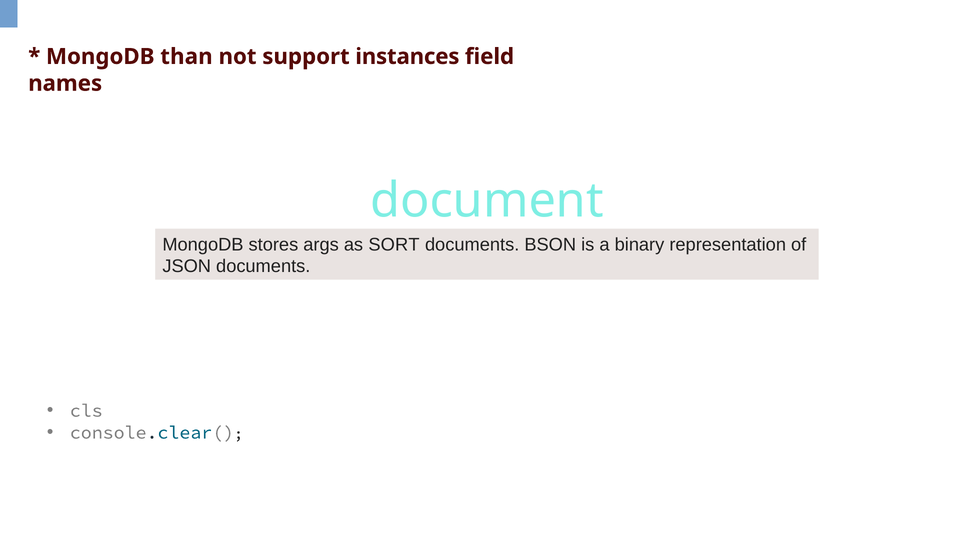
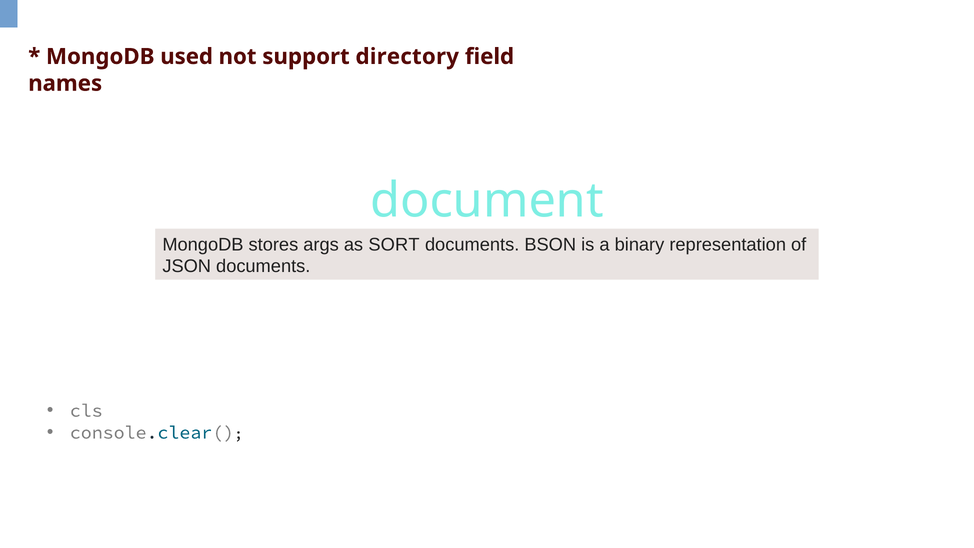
than: than -> used (187, 57)
instances: instances -> directory (407, 57)
